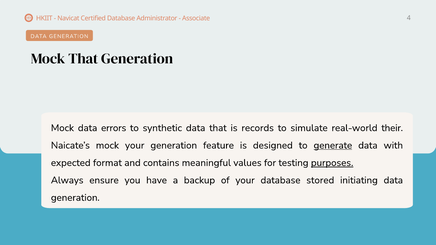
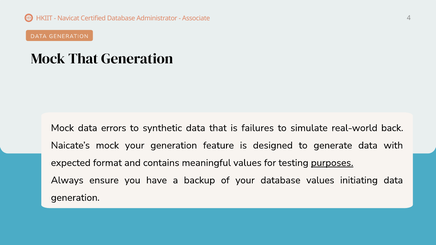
records: records -> failures (258, 128)
their: their -> back (392, 128)
generate underline: present -> none (333, 145)
database stored: stored -> values (320, 180)
